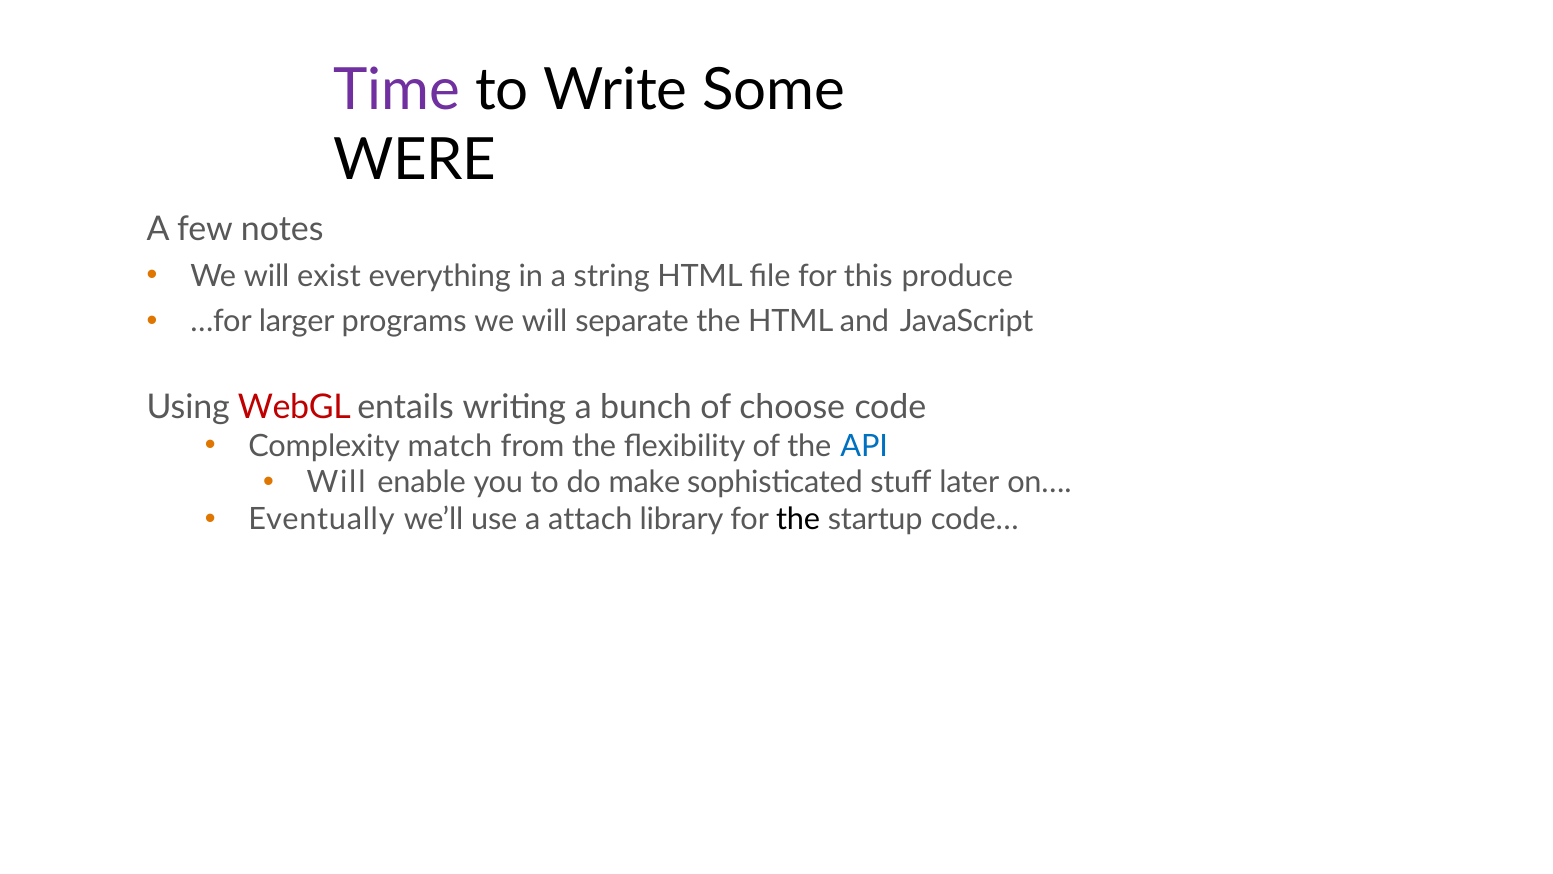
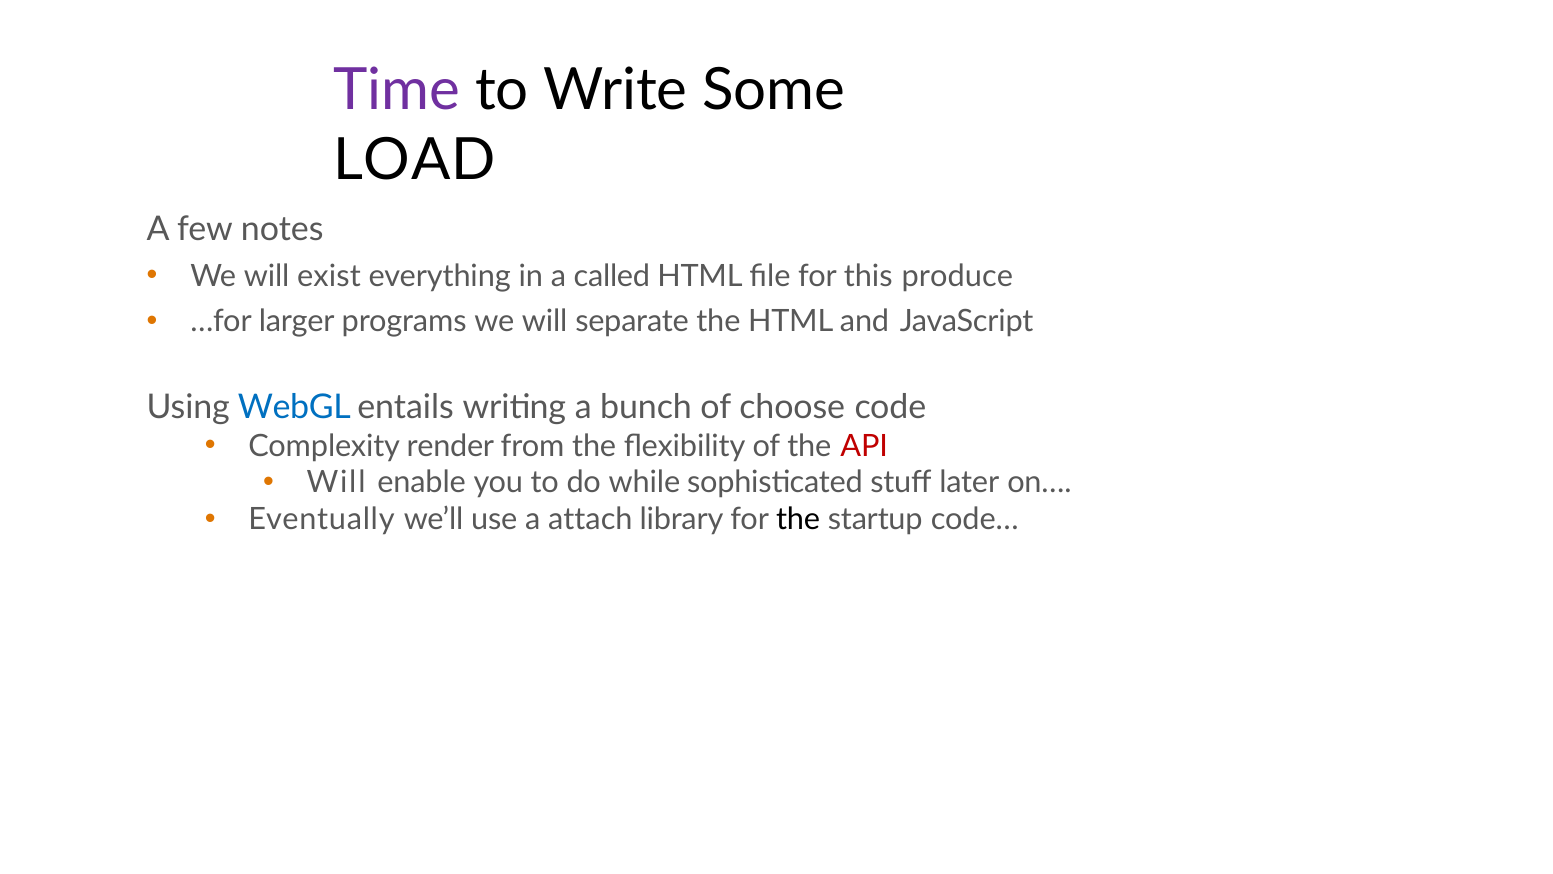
WERE: WERE -> LOAD (414, 160)
string: string -> called (612, 276)
WebGL colour: red -> blue (294, 407)
match: match -> render (450, 446)
API colour: blue -> red (864, 446)
make: make -> while (644, 483)
